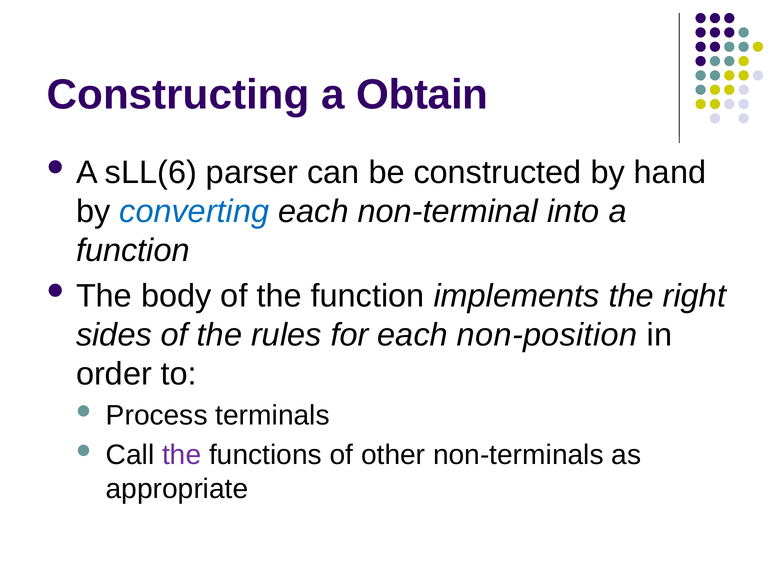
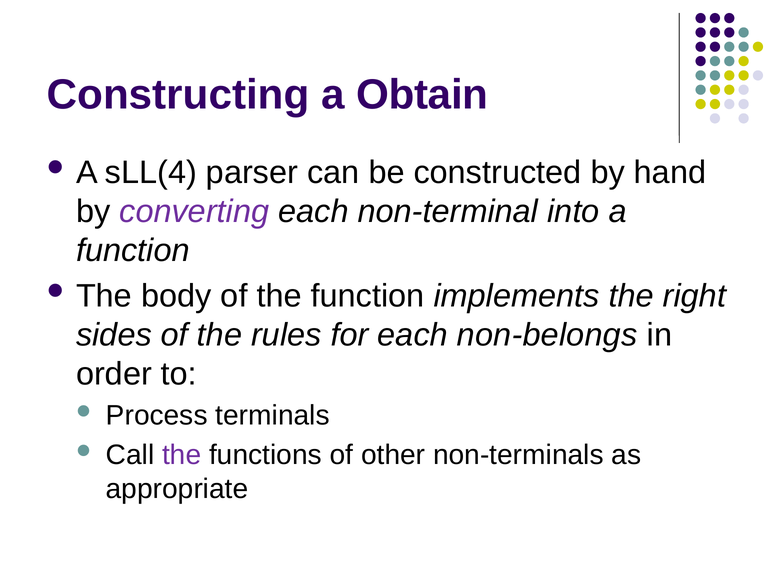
sLL(6: sLL(6 -> sLL(4 (151, 172)
converting colour: blue -> purple (194, 211)
non-position: non-position -> non-belongs (547, 335)
